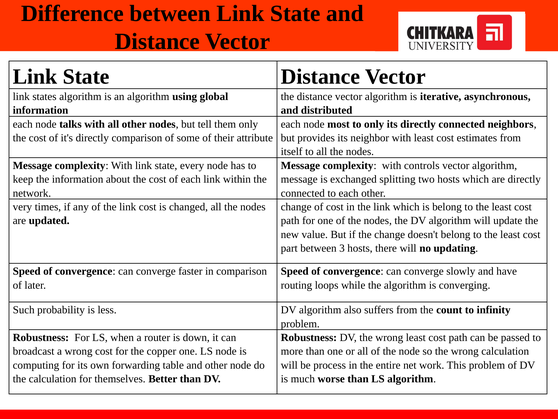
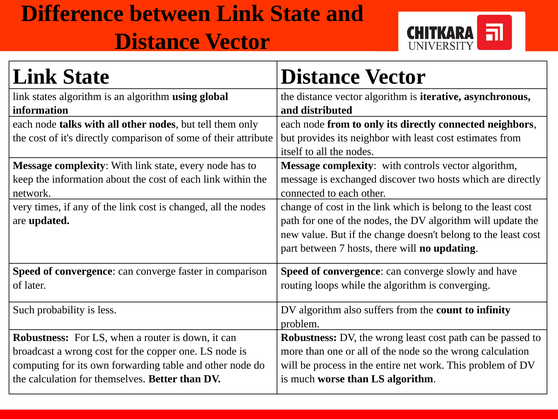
node most: most -> from (339, 124)
splitting: splitting -> discover (398, 179)
3: 3 -> 7 (342, 248)
